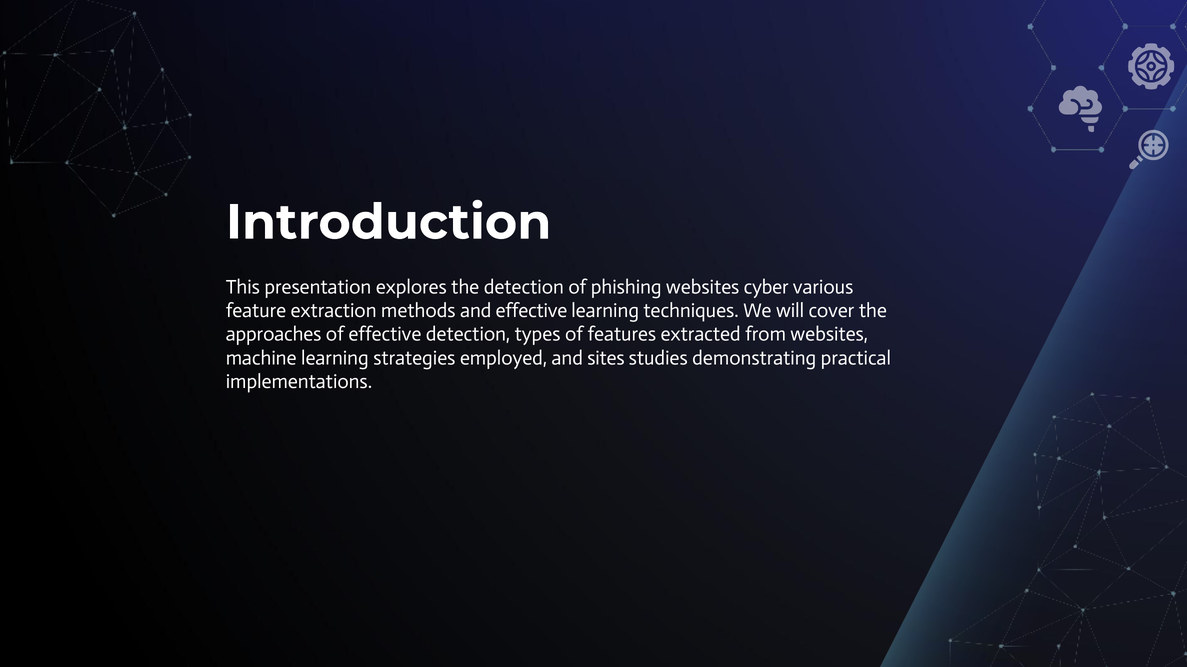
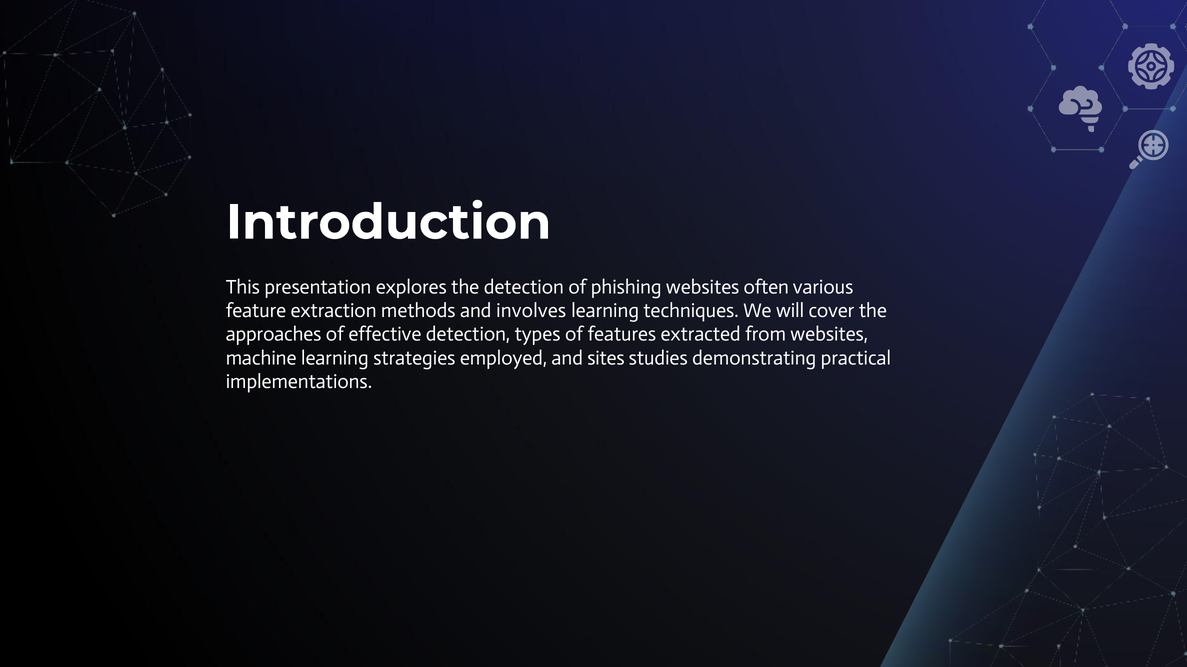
cyber: cyber -> often (766, 287)
and effective: effective -> involves (531, 311)
